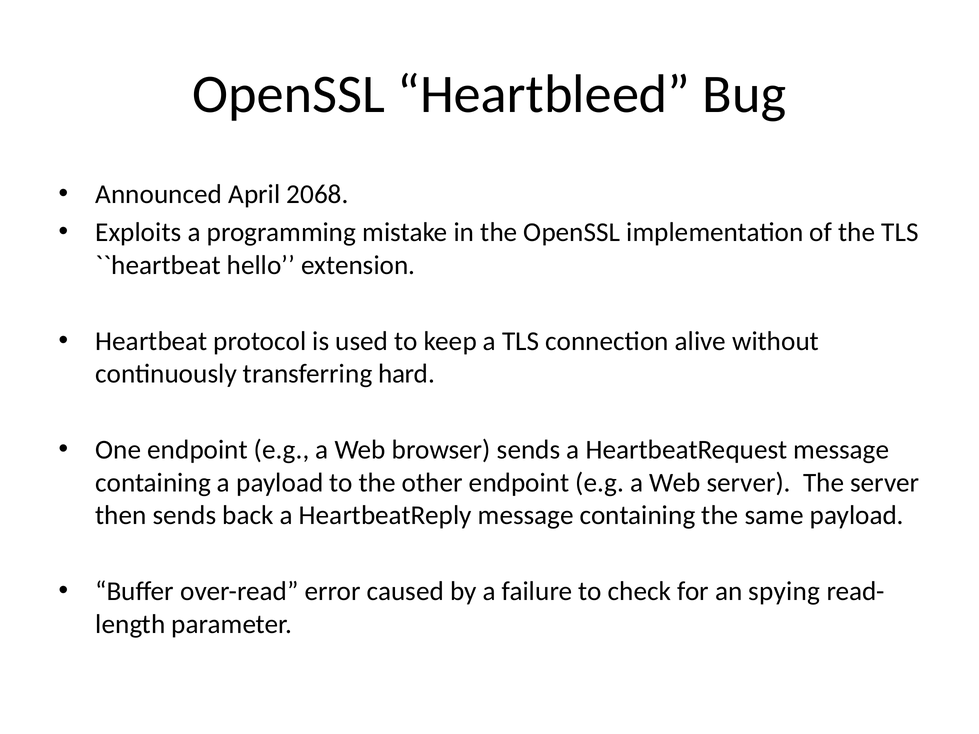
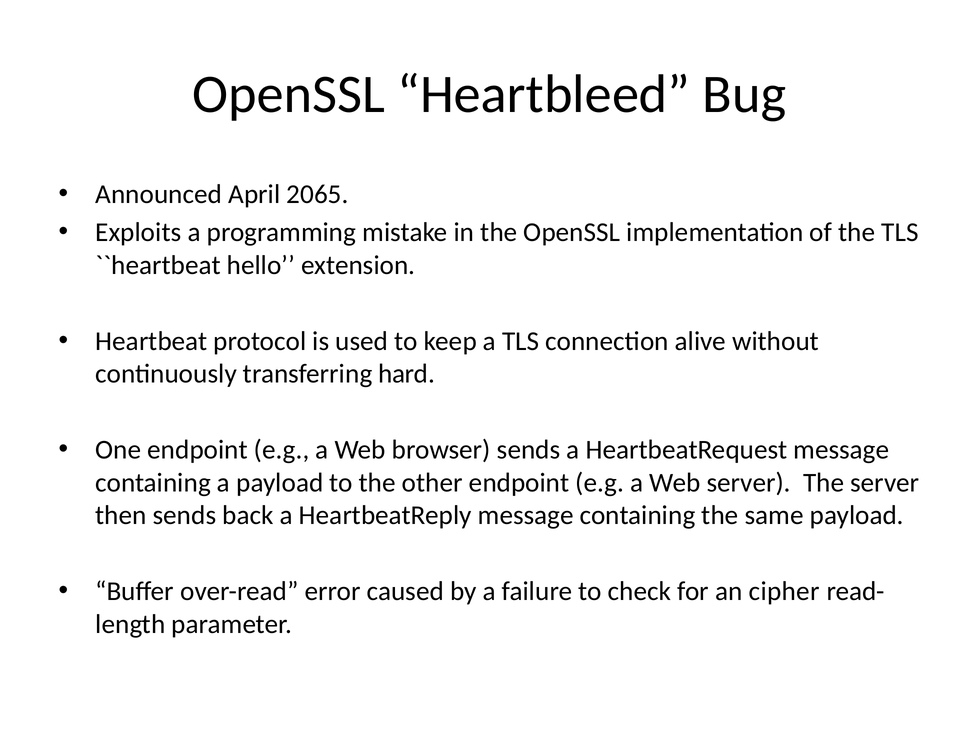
2068: 2068 -> 2065 (317, 194)
spying: spying -> cipher (784, 592)
